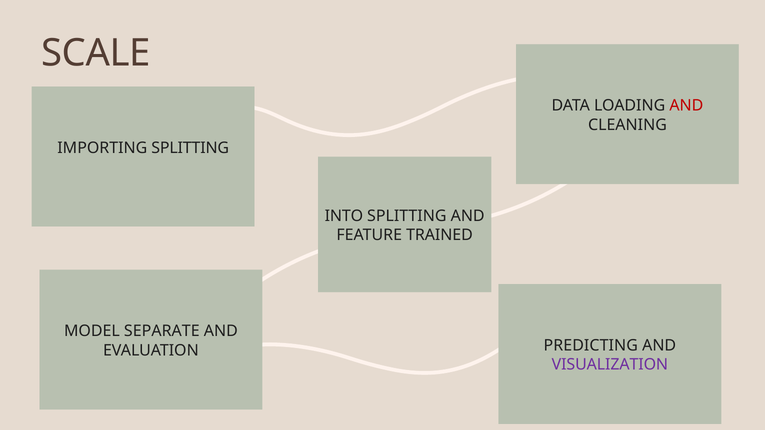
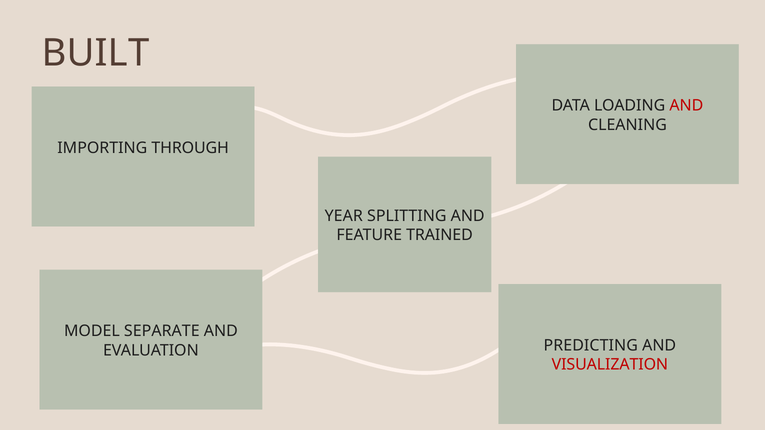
SCALE: SCALE -> BUILT (96, 53)
IMPORTING SPLITTING: SPLITTING -> THROUGH (190, 148)
INTO: INTO -> YEAR (344, 216)
VISUALIZATION colour: purple -> red (610, 365)
